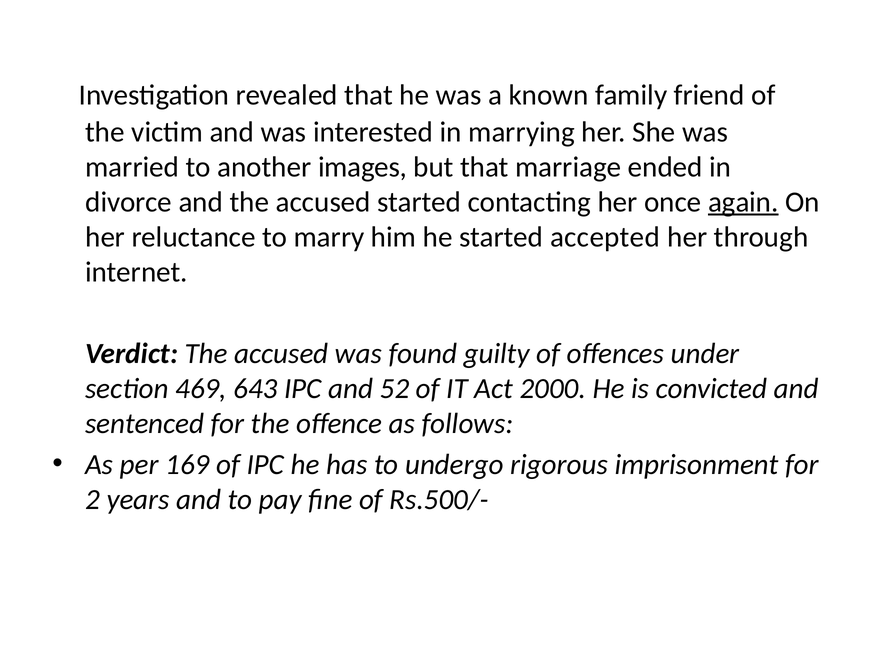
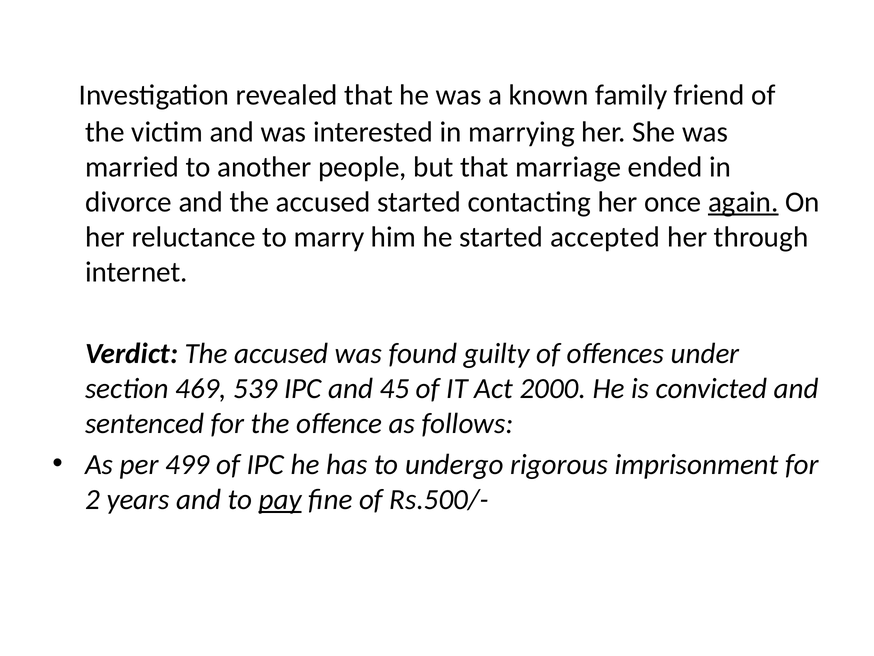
images: images -> people (362, 167)
643: 643 -> 539 (255, 388)
52: 52 -> 45 (395, 388)
169: 169 -> 499 (187, 464)
pay underline: none -> present (280, 499)
